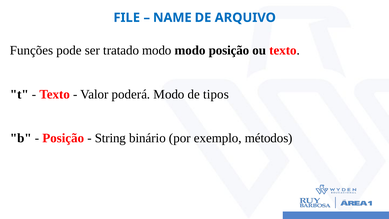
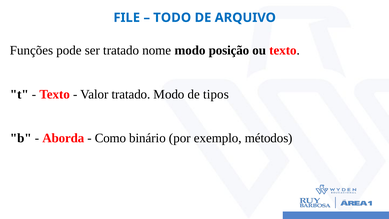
NAME: NAME -> TODO (172, 18)
tratado modo: modo -> nome (157, 50)
Valor poderá: poderá -> tratado (131, 94)
Posição: Posição -> Aborda (63, 138)
String: String -> Como (110, 138)
